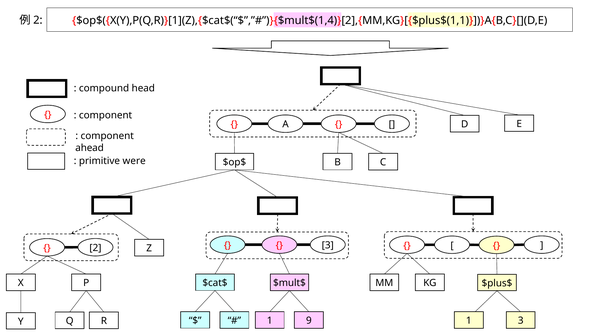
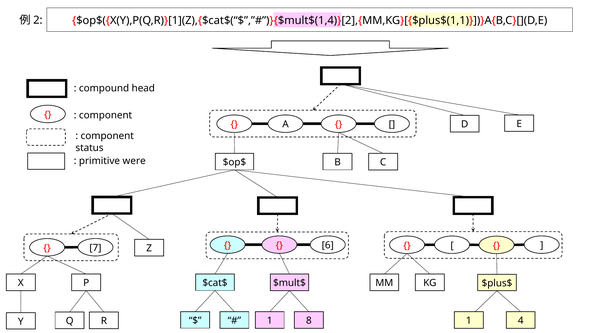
ahead: ahead -> status (90, 148)
3: 3 -> 6 (328, 246)
2: 2 -> 7 (95, 248)
9: 9 -> 8 (309, 321)
1 3: 3 -> 4 (521, 321)
